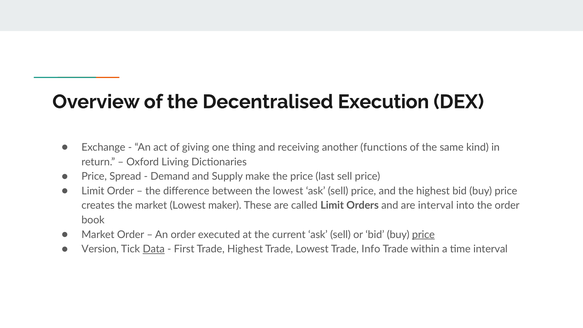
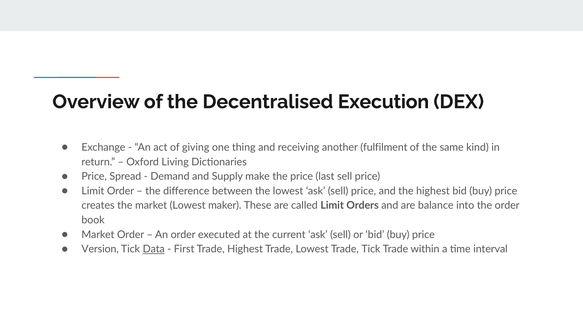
functions: functions -> fulfilment (384, 147)
are interval: interval -> balance (436, 205)
price underline: present -> none (423, 234)
Trade Info: Info -> Tick (371, 249)
